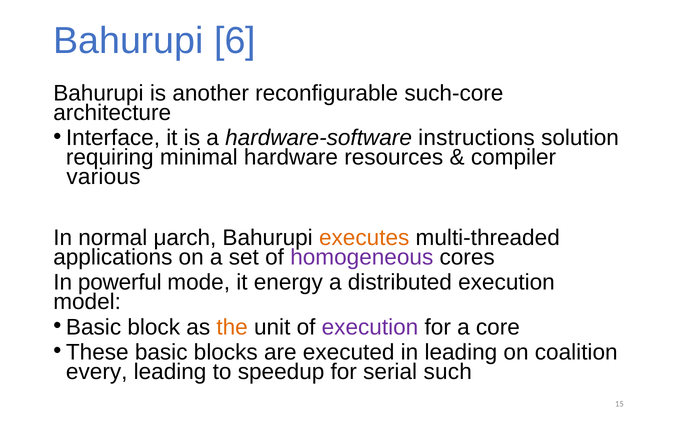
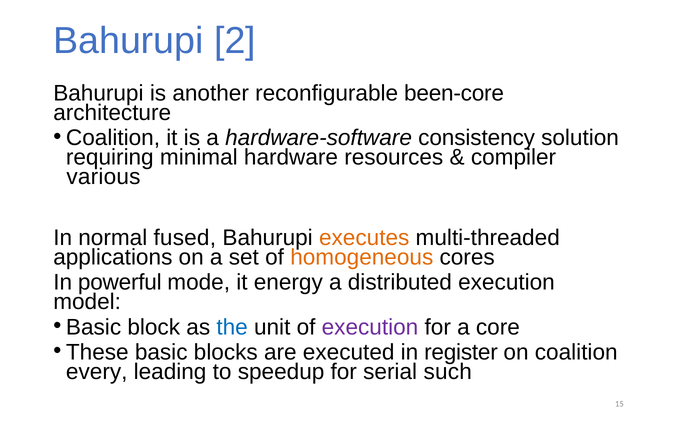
6: 6 -> 2 (235, 41)
such-core: such-core -> been-core (454, 93)
Interface: Interface -> Coalition (113, 138)
instructions: instructions -> consistency (477, 138)
μarch: μarch -> fused (185, 238)
homogeneous colour: purple -> orange (362, 257)
the colour: orange -> blue (232, 327)
in leading: leading -> register (461, 352)
